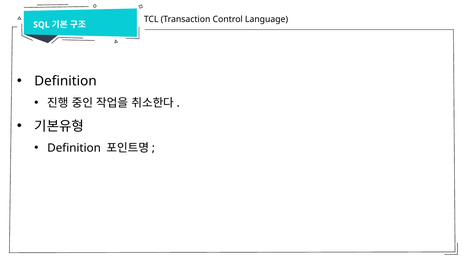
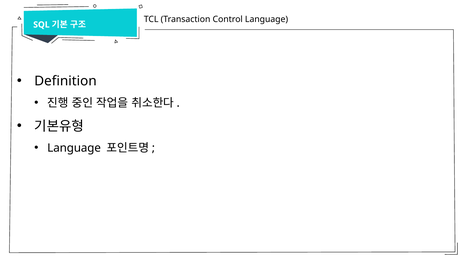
Definition: Definition -> Language (74, 148)
